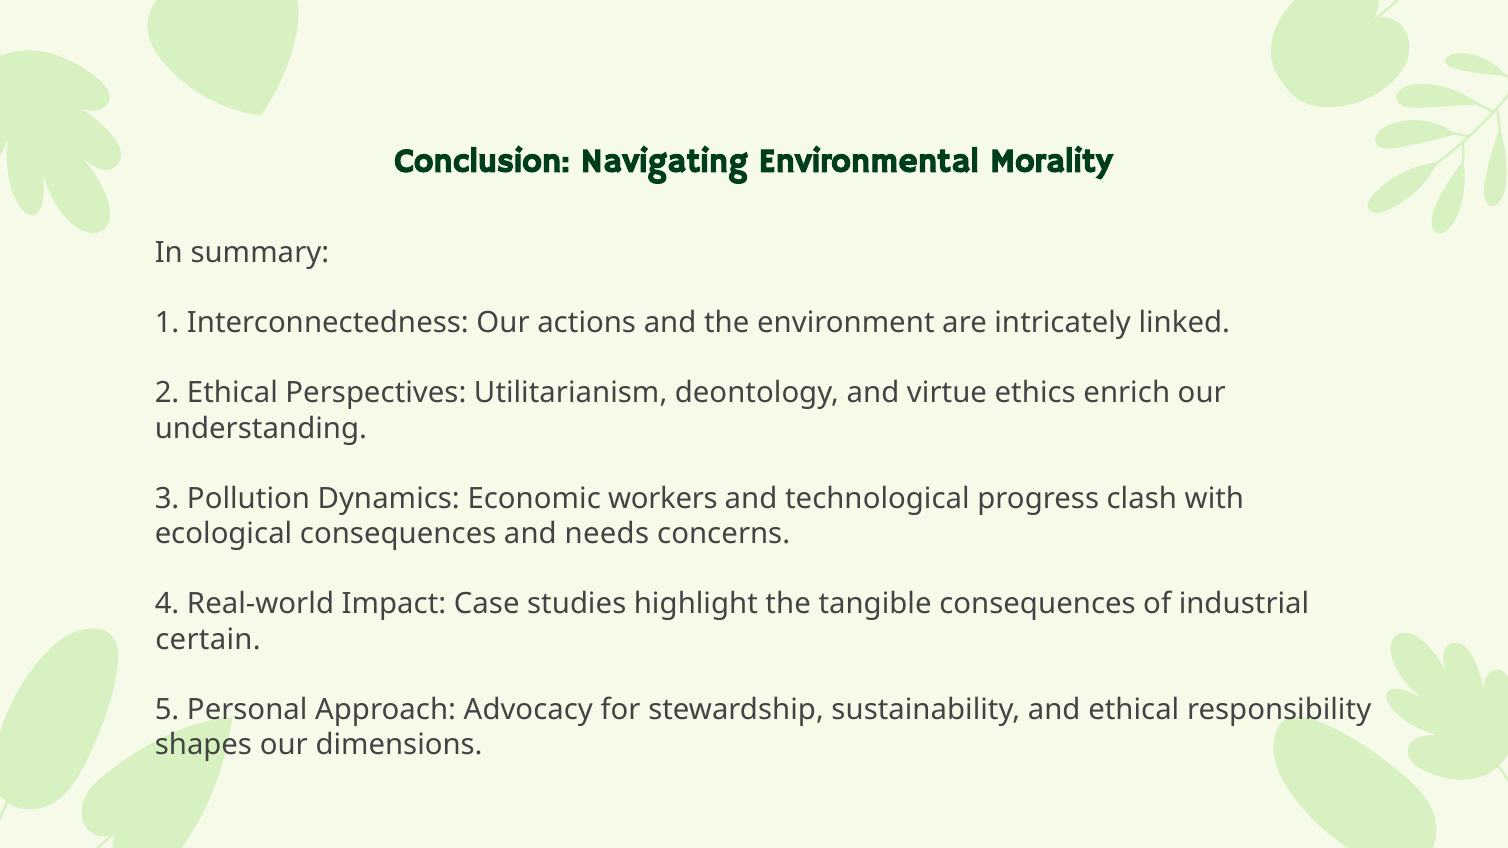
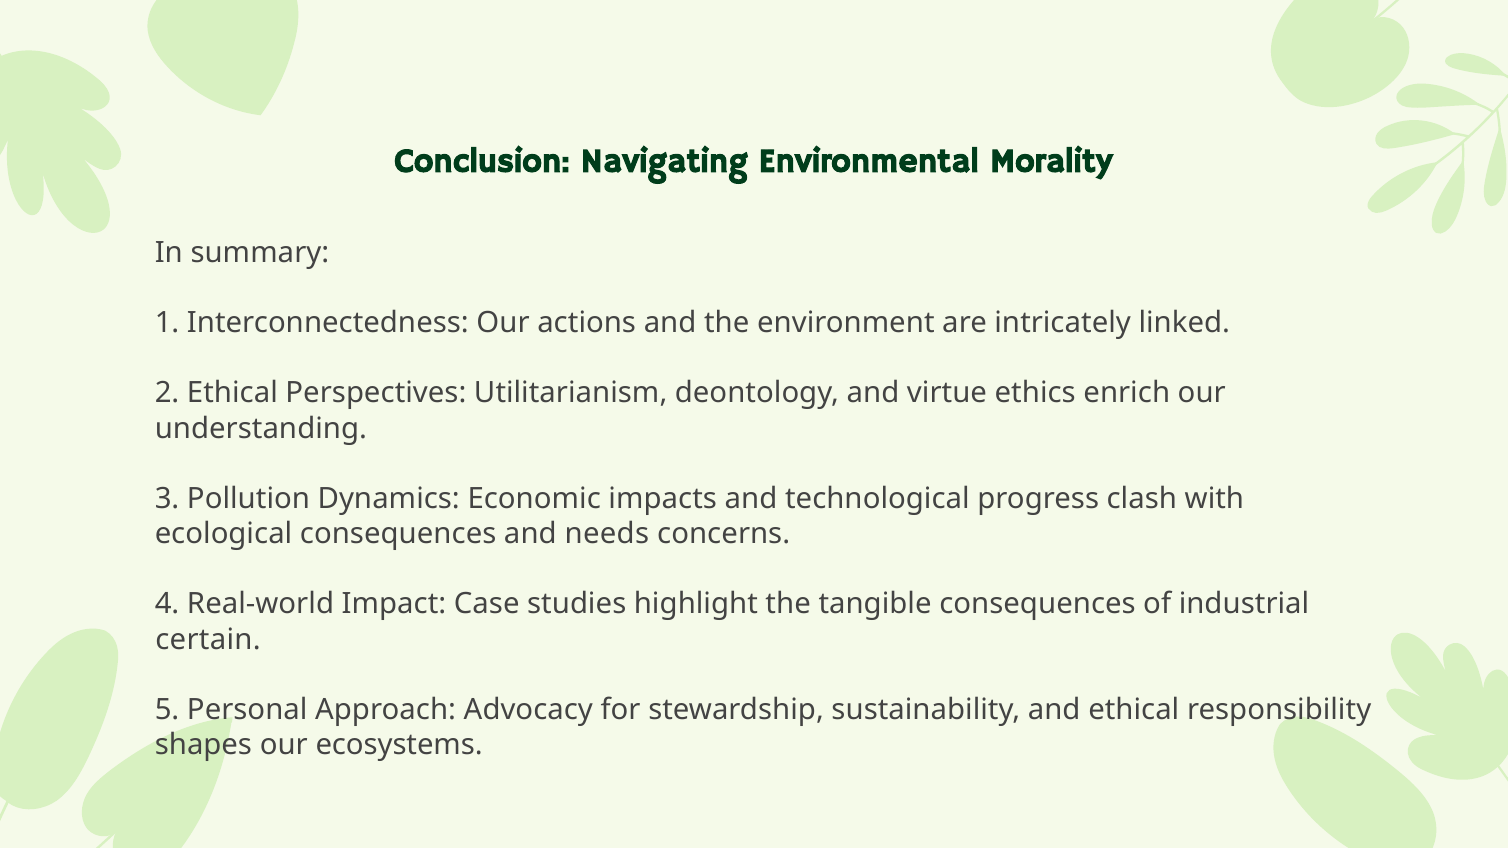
workers: workers -> impacts (663, 499)
dimensions: dimensions -> ecosystems (399, 745)
